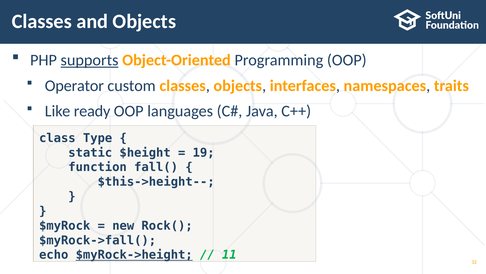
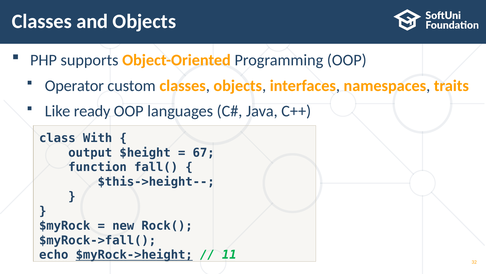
supports underline: present -> none (90, 60)
Type: Type -> With (98, 138)
static: static -> output (90, 152)
19: 19 -> 67 (204, 152)
